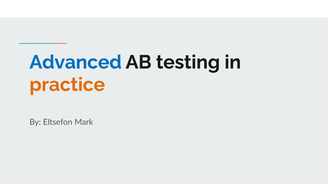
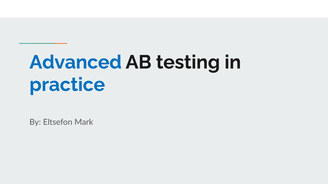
practice colour: orange -> blue (67, 85)
